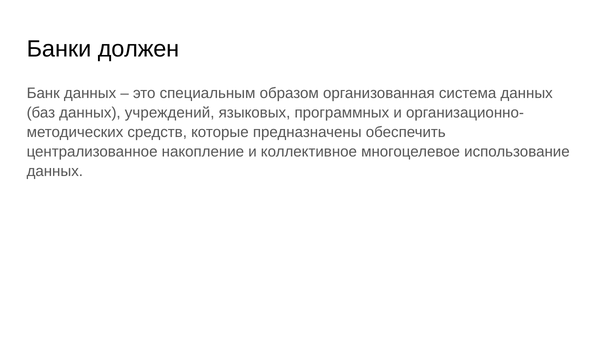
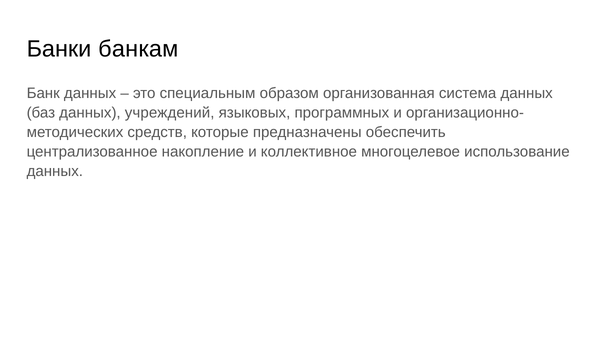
должен: должен -> банкам (138, 49)
